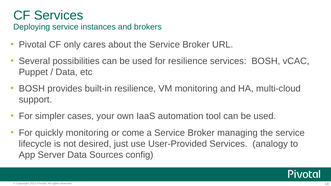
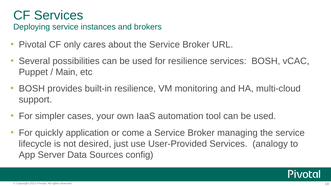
Data: Data -> Main (67, 72)
quickly monitoring: monitoring -> application (87, 133)
